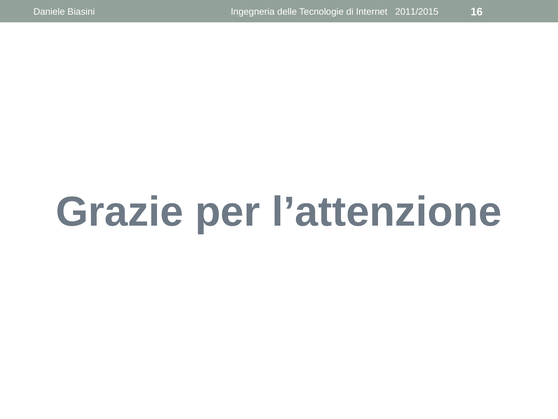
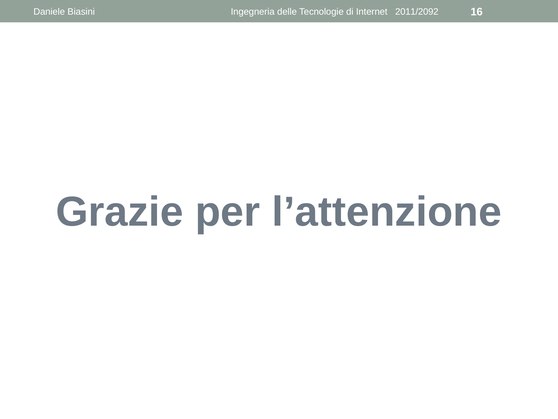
2011/2015: 2011/2015 -> 2011/2092 (417, 12)
